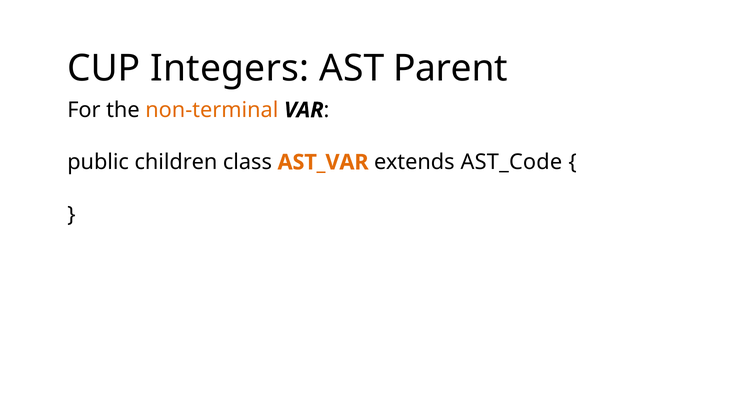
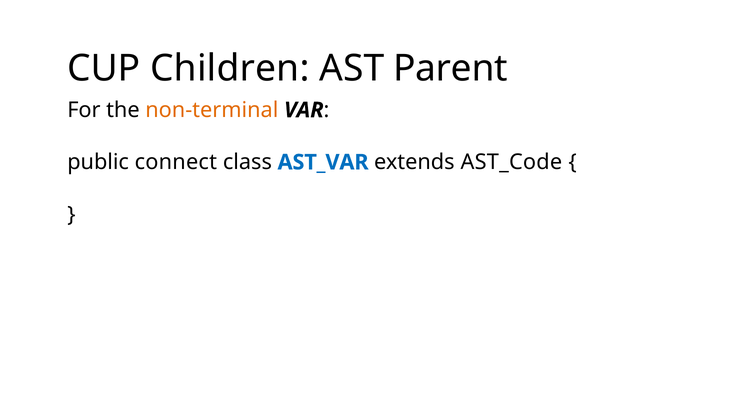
Integers: Integers -> Children (230, 69)
children: children -> connect (176, 162)
AST_VAR colour: orange -> blue (323, 162)
